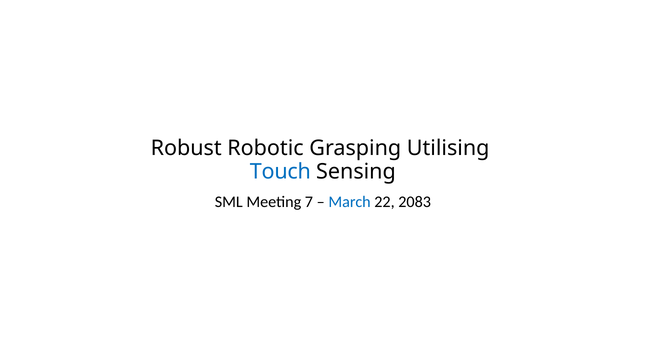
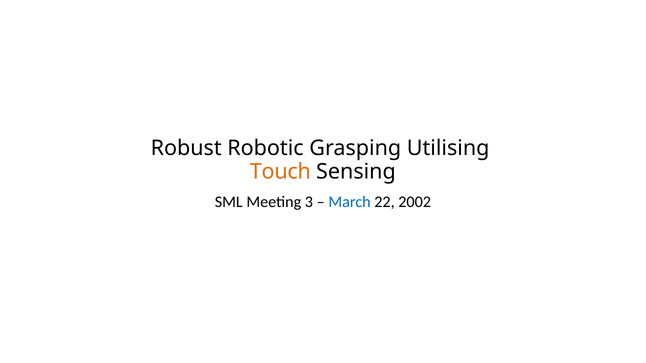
Touch colour: blue -> orange (280, 172)
7: 7 -> 3 (309, 202)
2083: 2083 -> 2002 (415, 202)
